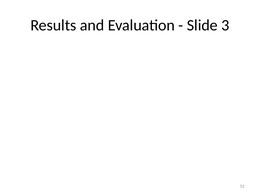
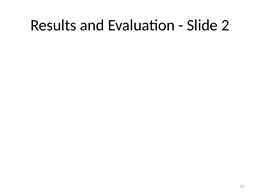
3: 3 -> 2 (225, 25)
